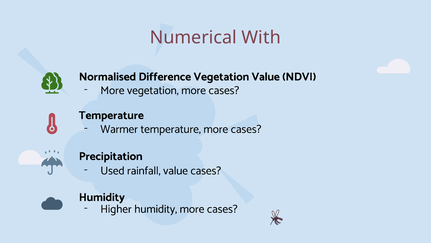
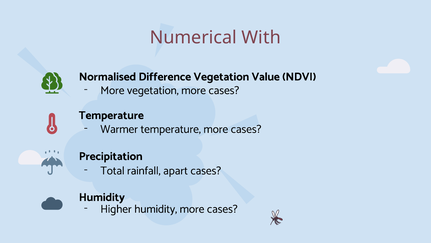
Used: Used -> Total (112, 170)
rainfall value: value -> apart (176, 170)
